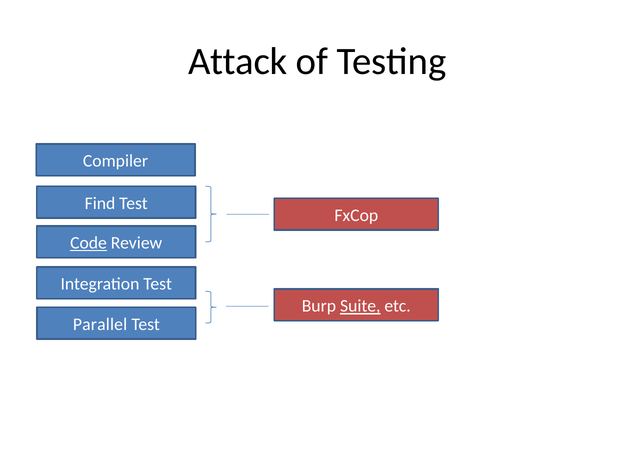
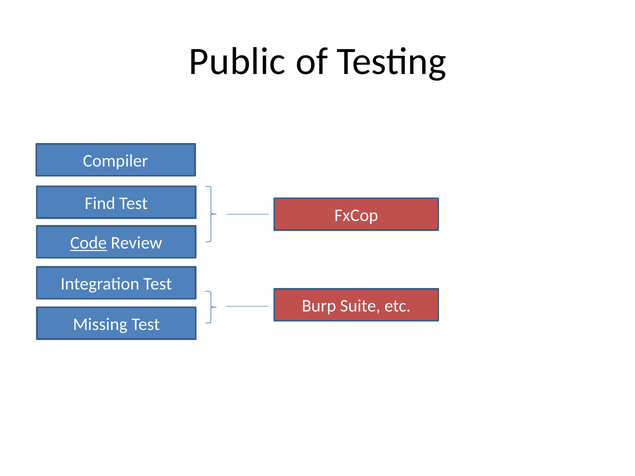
Attack: Attack -> Public (237, 61)
Suite underline: present -> none (360, 306)
Parallel: Parallel -> Missing (100, 324)
